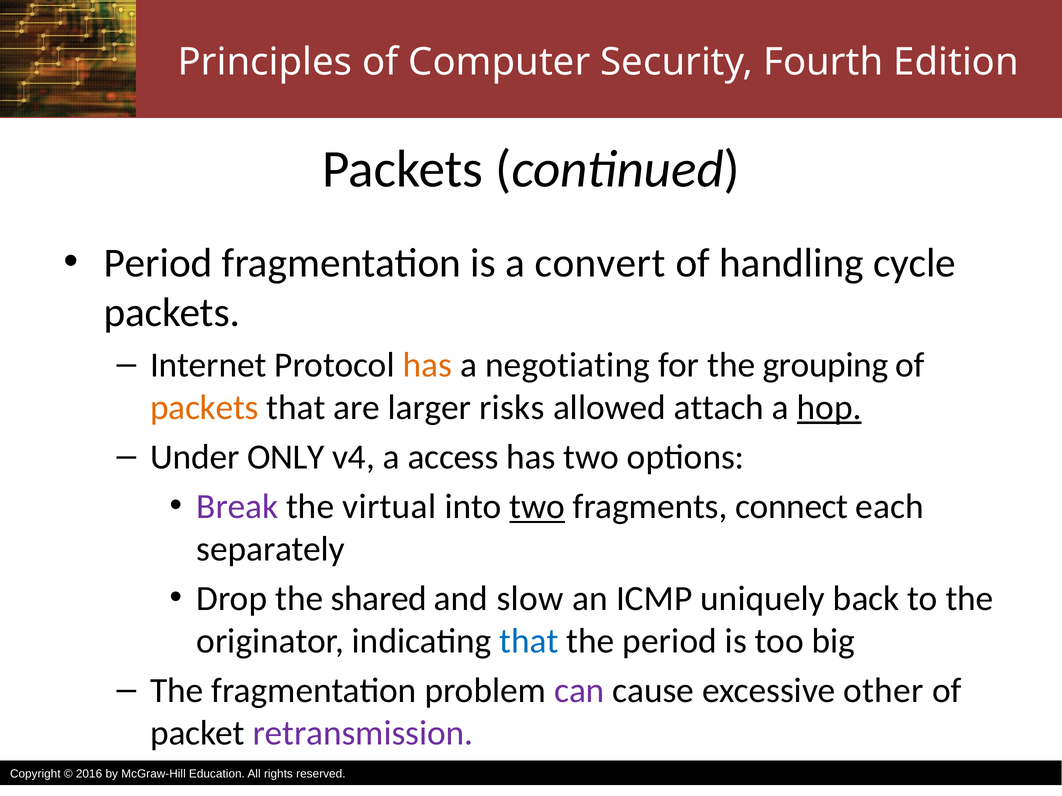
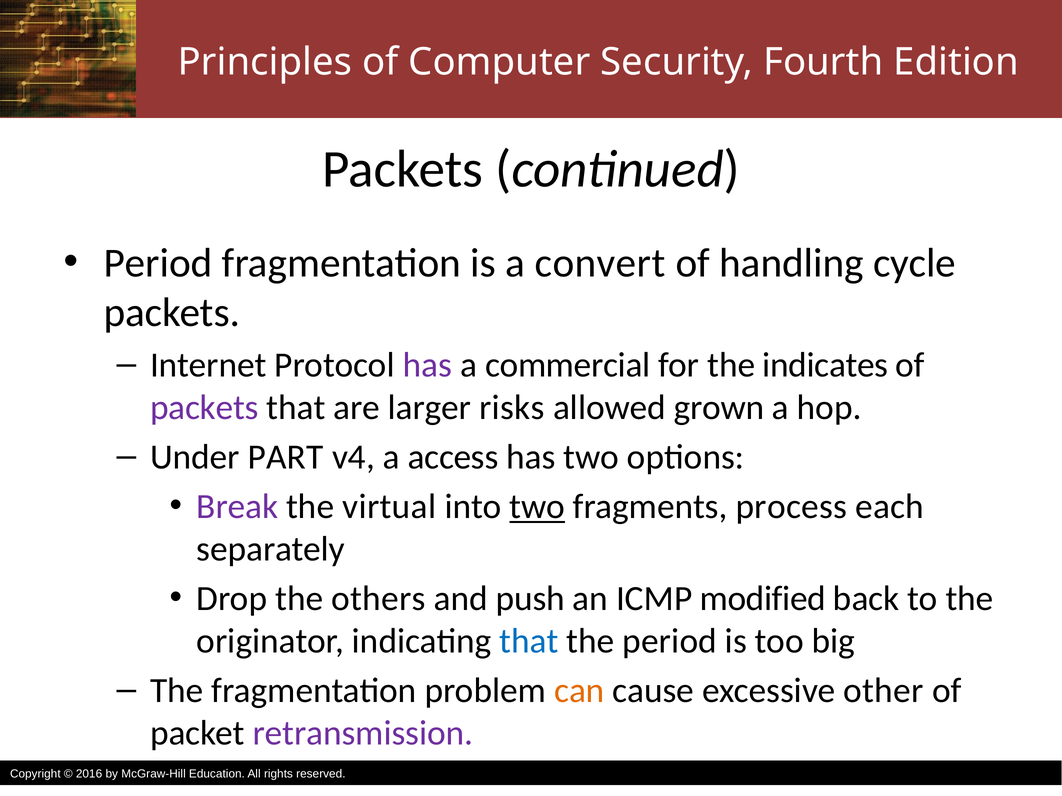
has colour: orange -> purple (427, 365)
negotiating: negotiating -> commercial (568, 365)
grouping: grouping -> indicates (825, 365)
packets colour: orange -> purple (204, 408)
attach: attach -> grown (719, 408)
hop underline: present -> none (829, 408)
ONLY: ONLY -> PART (286, 457)
connect: connect -> process (791, 507)
shared: shared -> others (378, 599)
slow: slow -> push (530, 599)
uniquely: uniquely -> modified (763, 599)
can colour: purple -> orange (579, 691)
